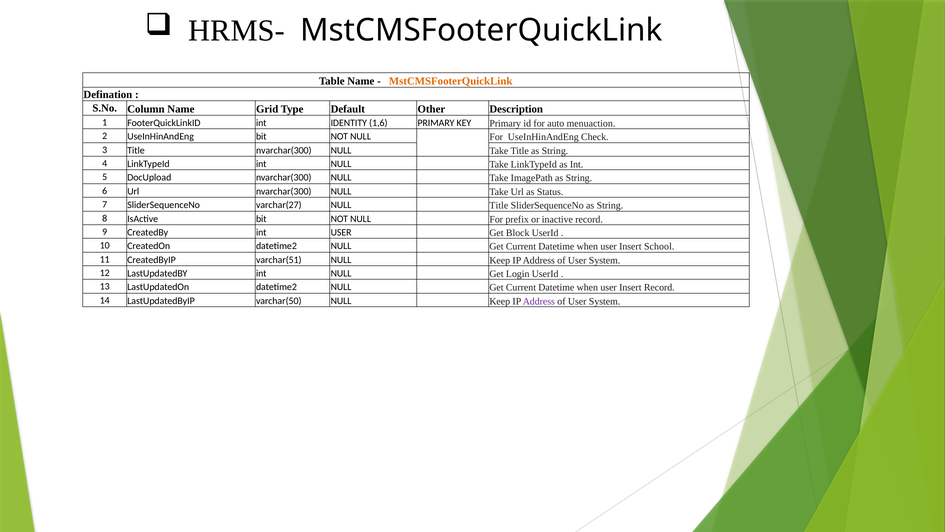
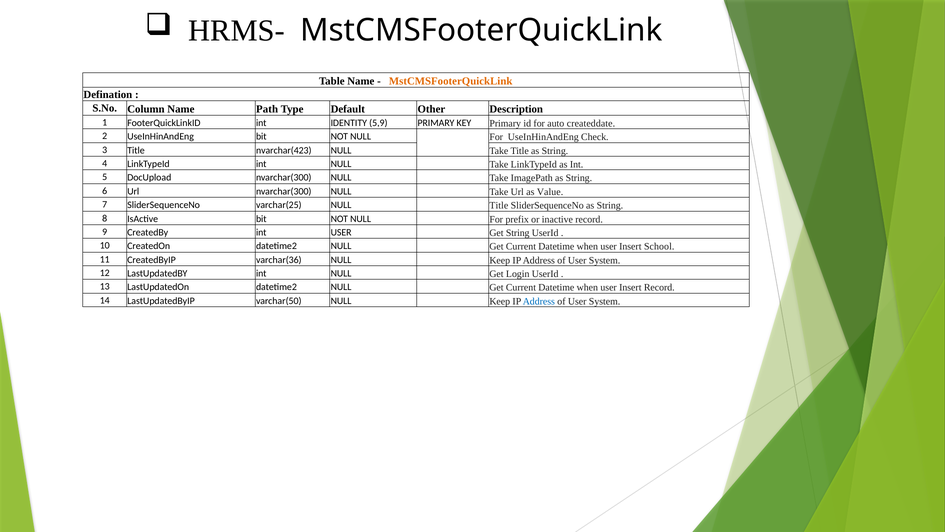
Grid: Grid -> Path (267, 109)
1,6: 1,6 -> 5,9 (378, 123)
menuaction: menuaction -> createddate (591, 123)
Title nvarchar(300: nvarchar(300 -> nvarchar(423 (284, 150)
Status: Status -> Value (550, 192)
varchar(27: varchar(27 -> varchar(25 (279, 205)
Get Block: Block -> String (518, 233)
varchar(51: varchar(51 -> varchar(36 (279, 260)
Address colour: purple -> blue (539, 301)
